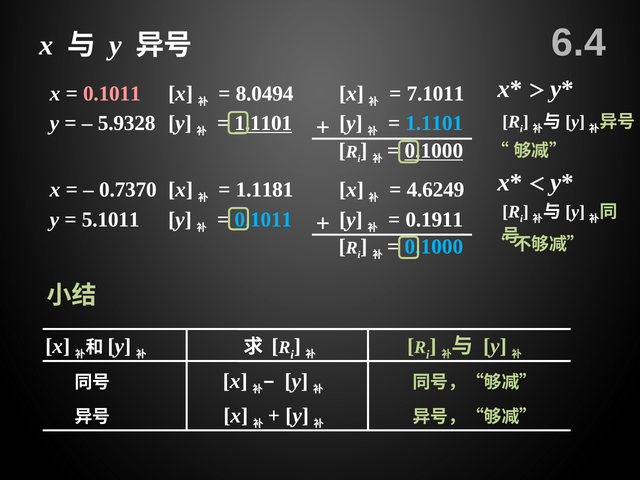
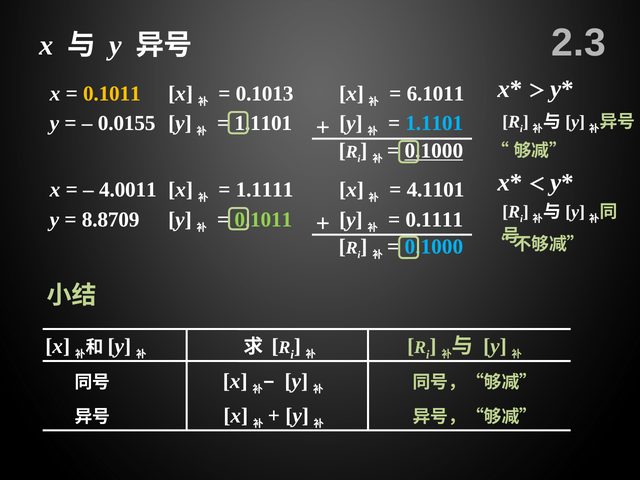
6.4: 6.4 -> 2.3 (579, 43)
0.1011 colour: pink -> yellow (112, 94)
8.0494: 8.0494 -> 0.1013 (265, 94)
7.1011: 7.1011 -> 6.1011 (436, 94)
5.9328: 5.9328 -> 0.0155 (127, 123)
1.1101 underline: present -> none (263, 123)
0.7370: 0.7370 -> 4.0011 (128, 190)
1.1181: 1.1181 -> 1.1111 (265, 190)
4.6249: 4.6249 -> 4.1101 (435, 190)
5.1011: 5.1011 -> 8.8709 (111, 220)
0.1011 colour: light blue -> light green (263, 220)
0.1911: 0.1911 -> 0.1111 (434, 220)
